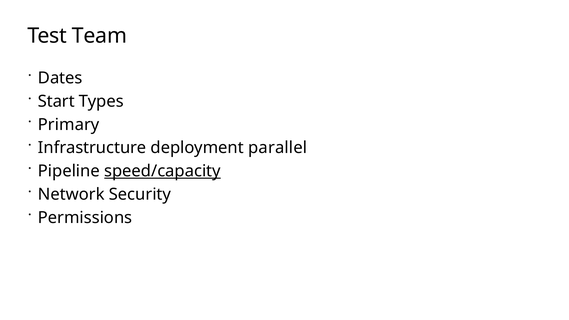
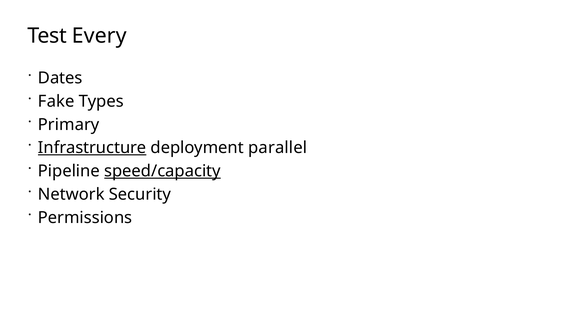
Team: Team -> Every (99, 36)
Start: Start -> Fake (56, 101)
Infrastructure underline: none -> present (92, 148)
